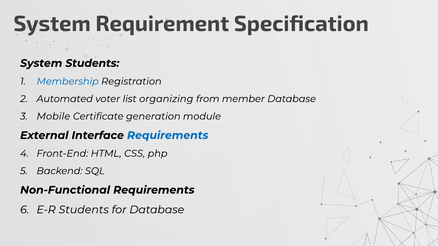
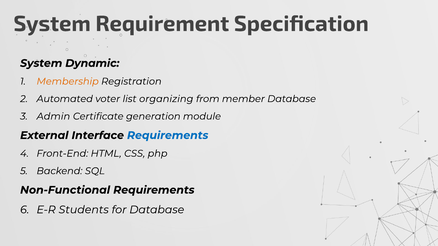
System Students: Students -> Dynamic (92, 63)
Membership colour: blue -> orange (68, 81)
Mobile: Mobile -> Admin (53, 116)
